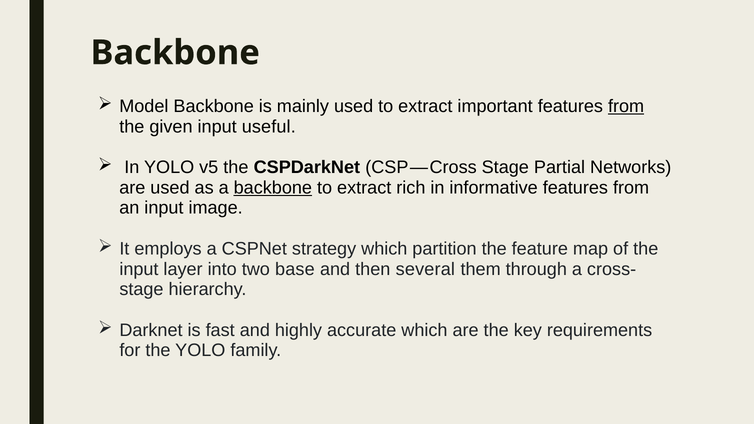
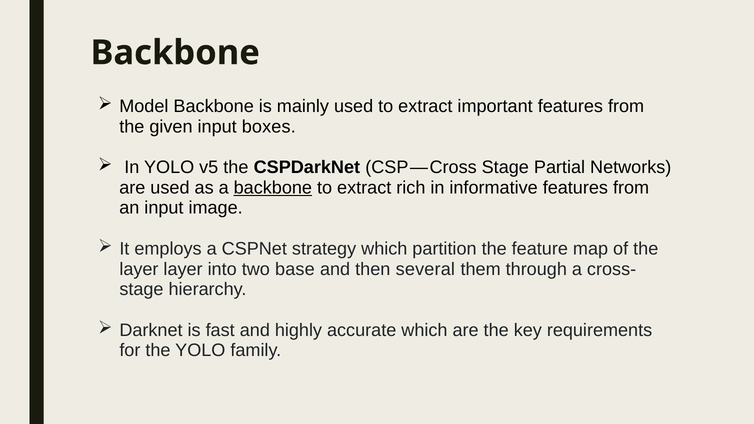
from underline: present -> none (626, 106)
useful: useful -> boxes (269, 127)
input: input -> layer (139, 269)
